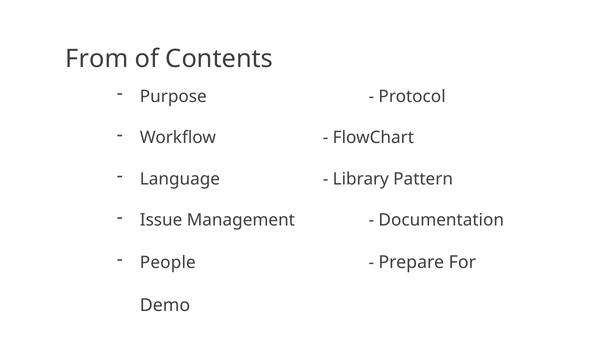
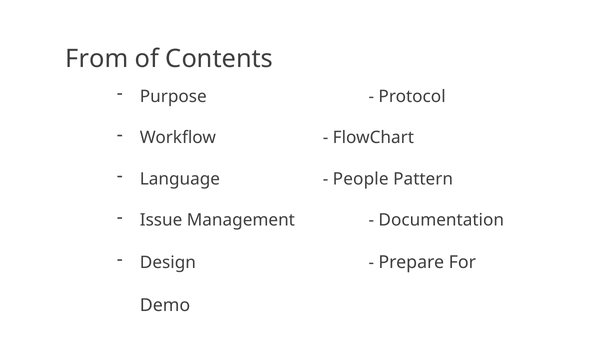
Library: Library -> People (361, 179)
People: People -> Design (168, 263)
